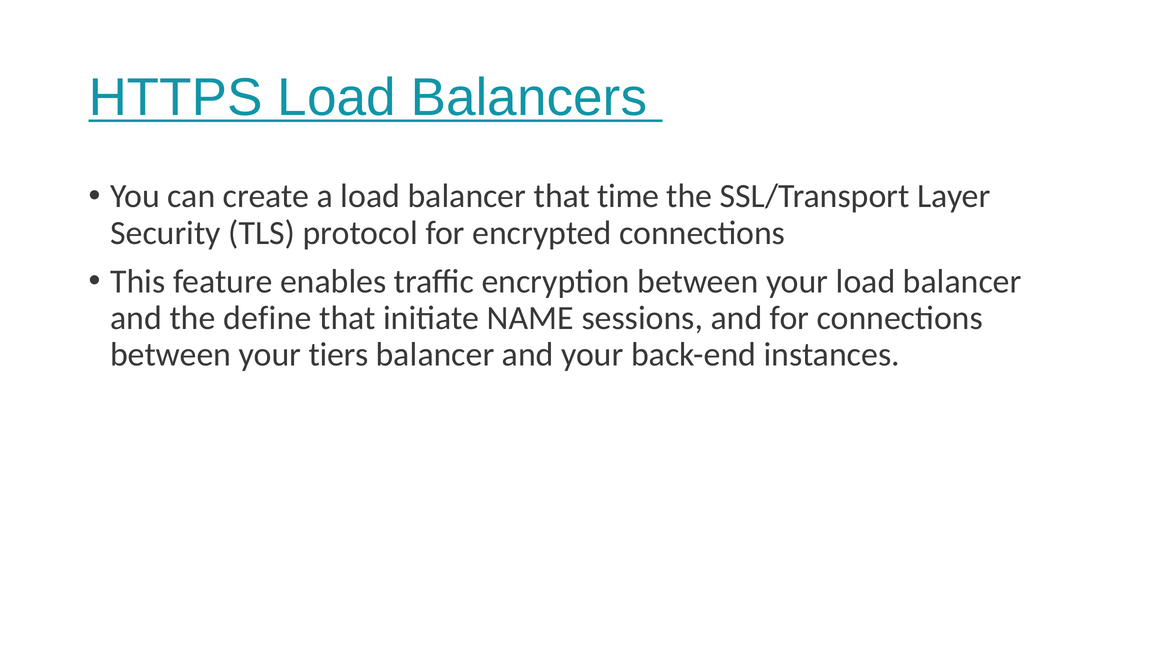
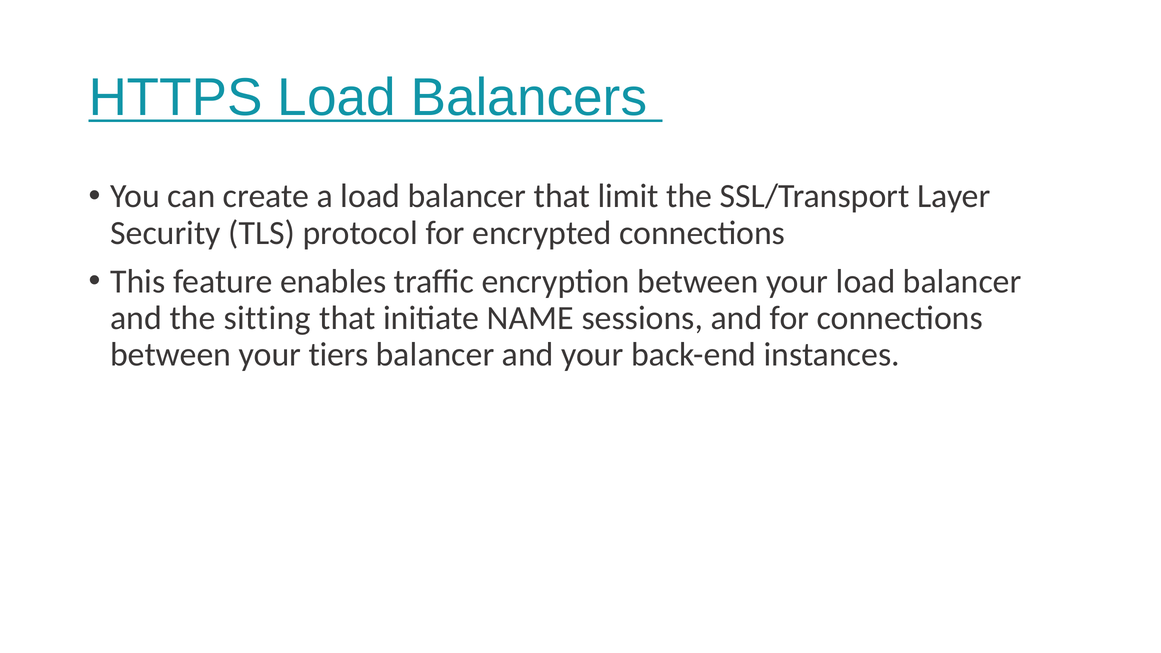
time: time -> limit (628, 196)
define: define -> sitting (267, 318)
